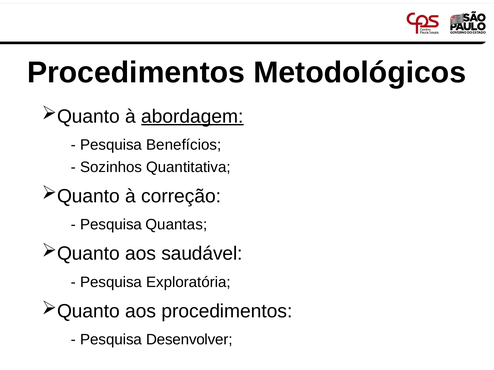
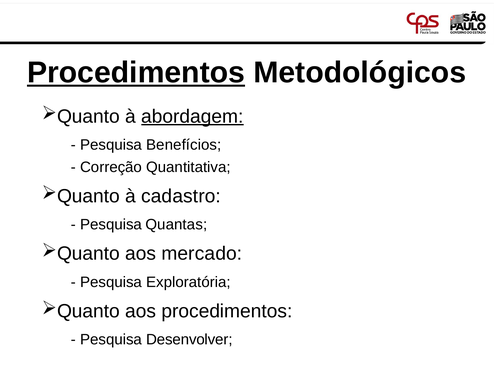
Procedimentos underline: none -> present (136, 73)
Sozinhos: Sozinhos -> Correção (111, 167)
correção: correção -> cadastro (181, 196)
saudável: saudável -> mercado (202, 254)
